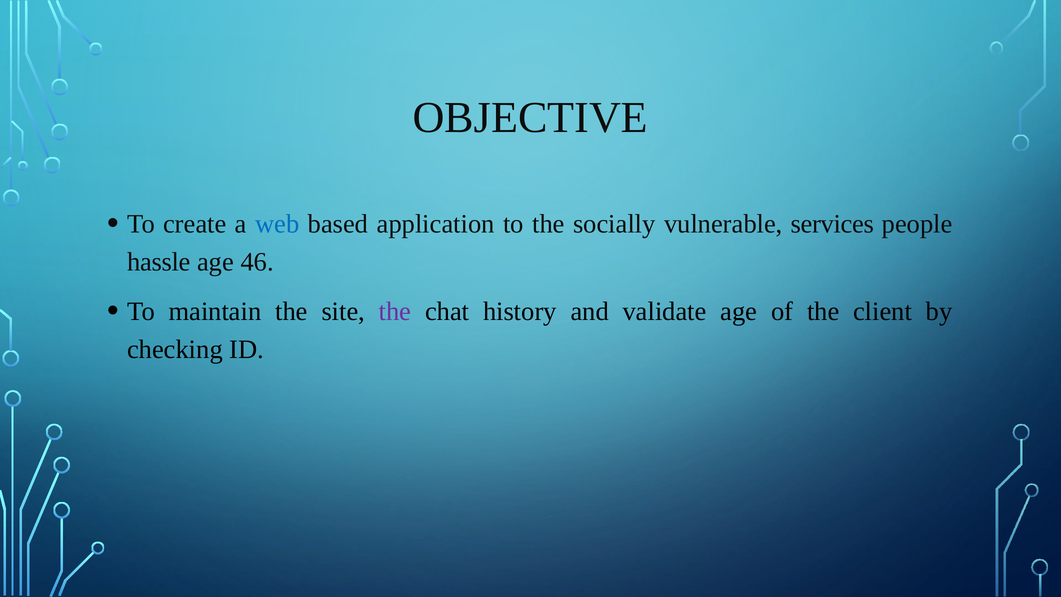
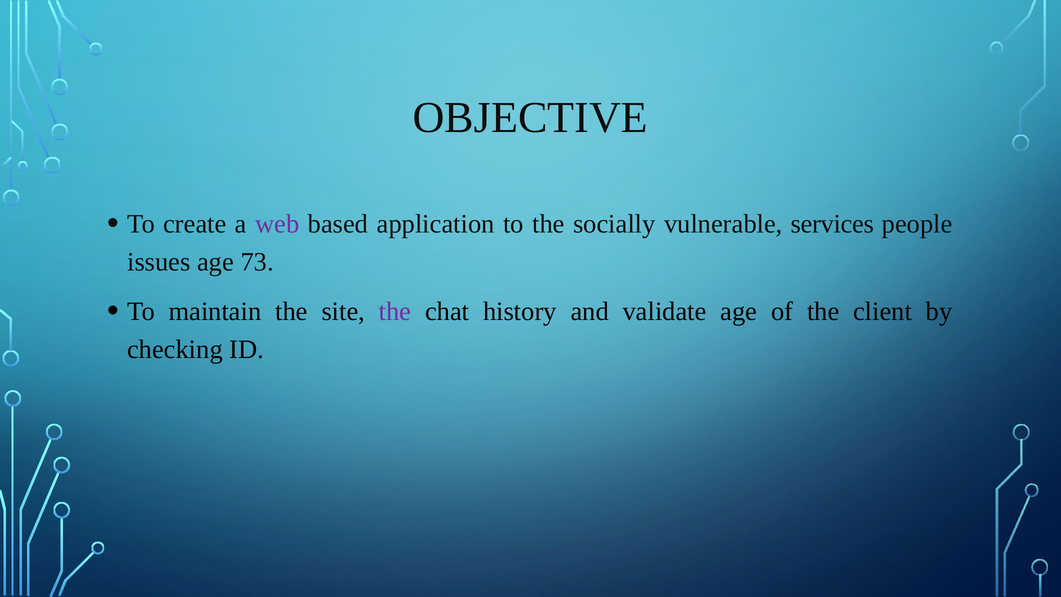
web colour: blue -> purple (277, 224)
hassle: hassle -> issues (159, 262)
46: 46 -> 73 (257, 262)
